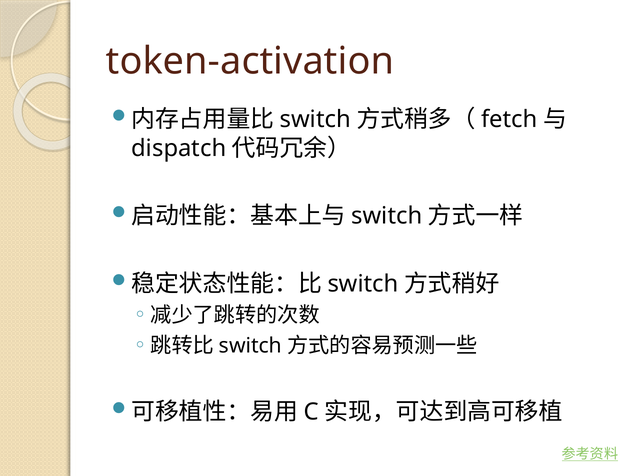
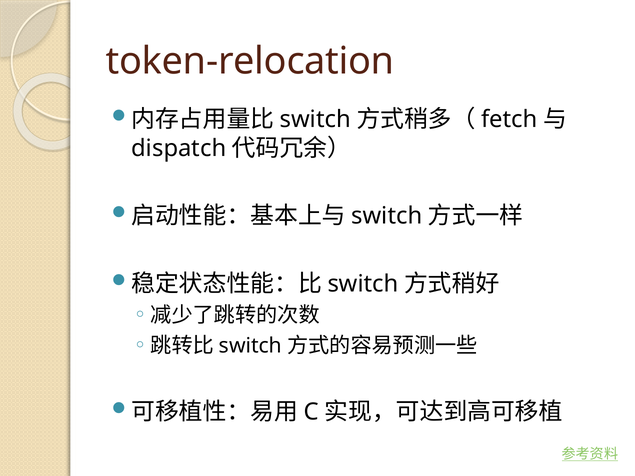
token-activation: token-activation -> token-relocation (250, 61)
